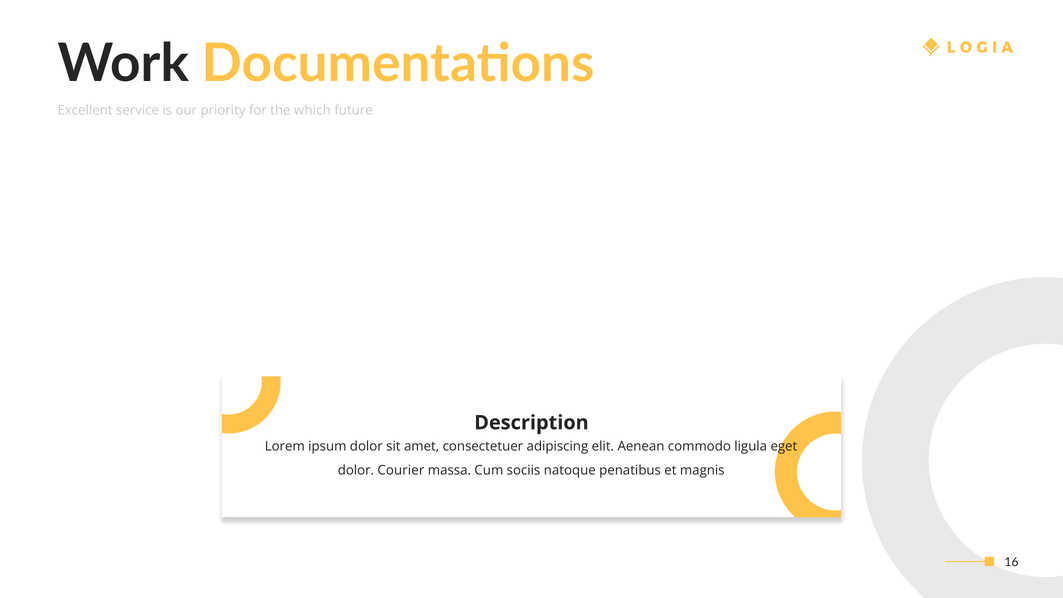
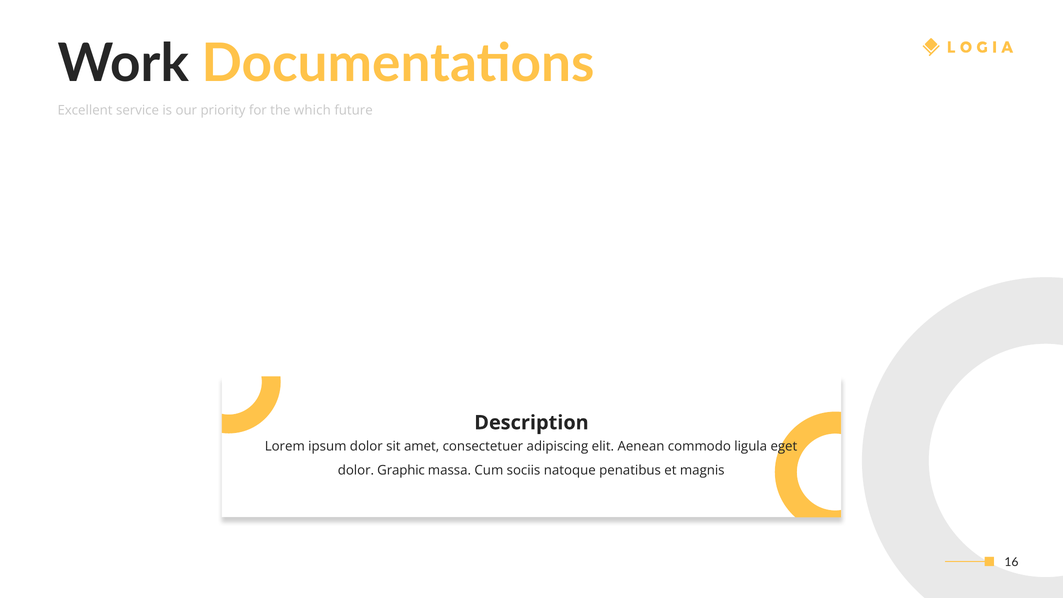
Courier: Courier -> Graphic (401, 470)
